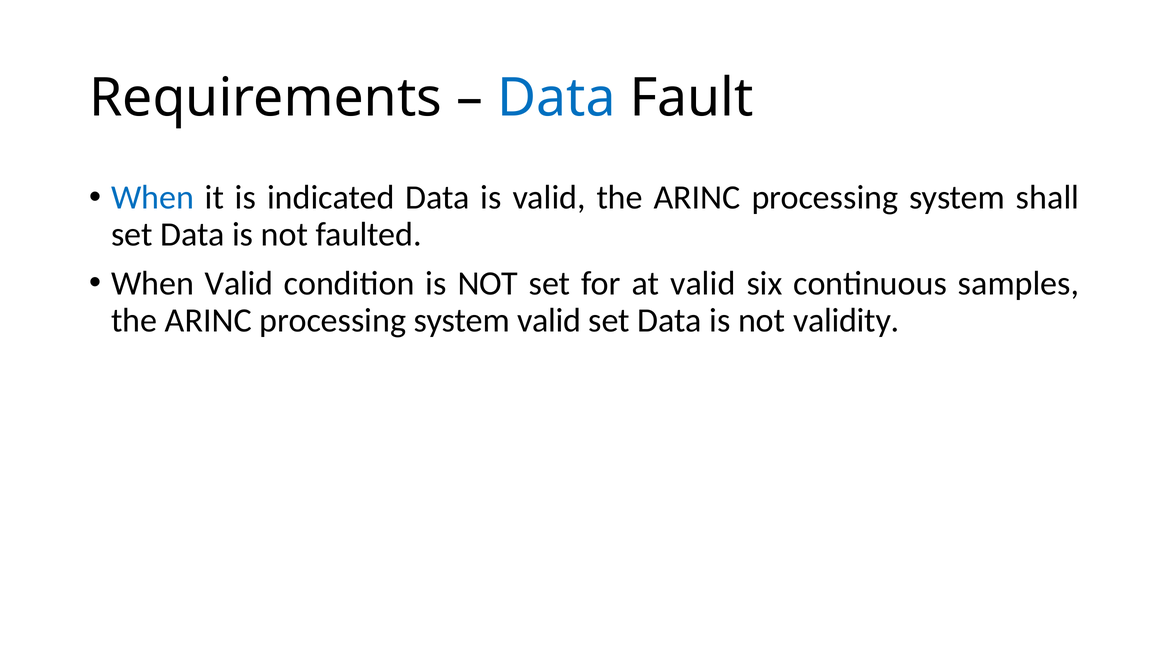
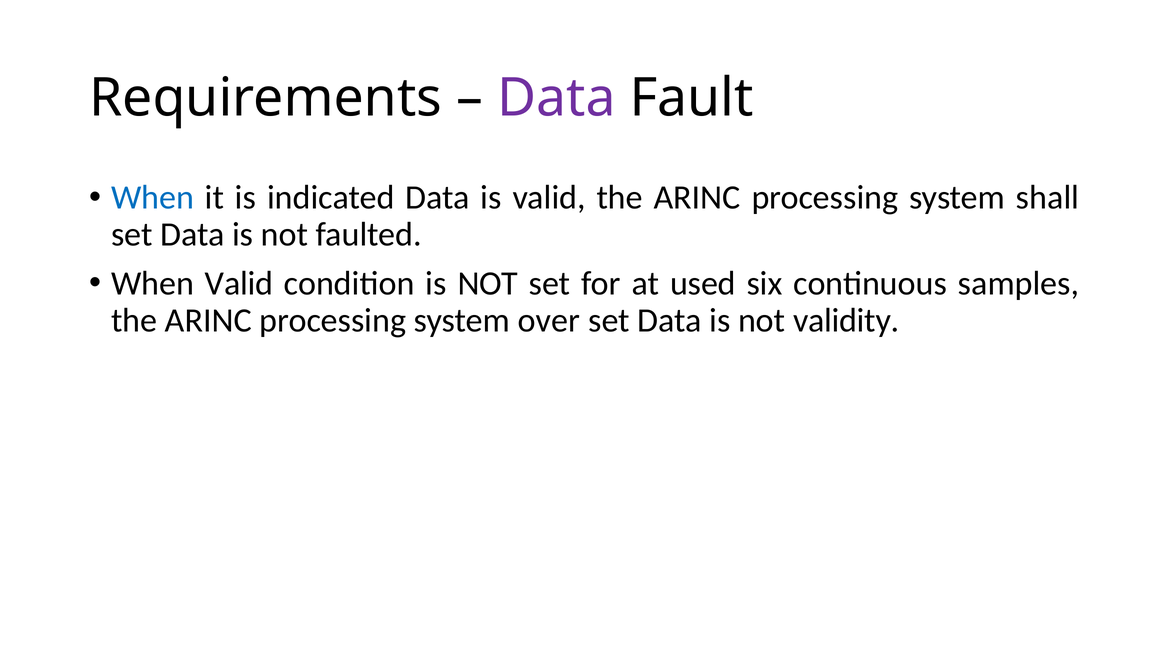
Data colour: blue -> purple (556, 98)
at valid: valid -> used (703, 283)
system valid: valid -> over (549, 320)
